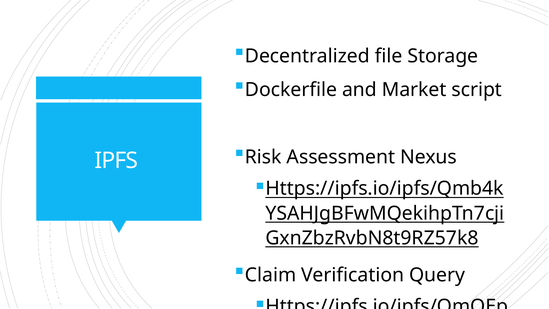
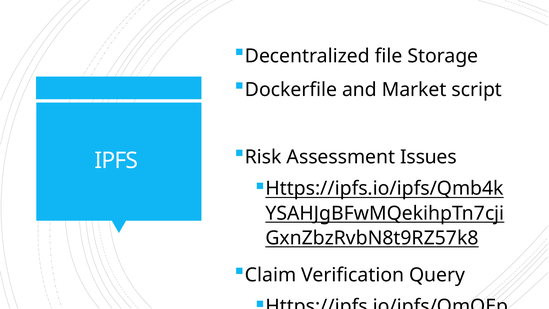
Nexus: Nexus -> Issues (428, 157)
